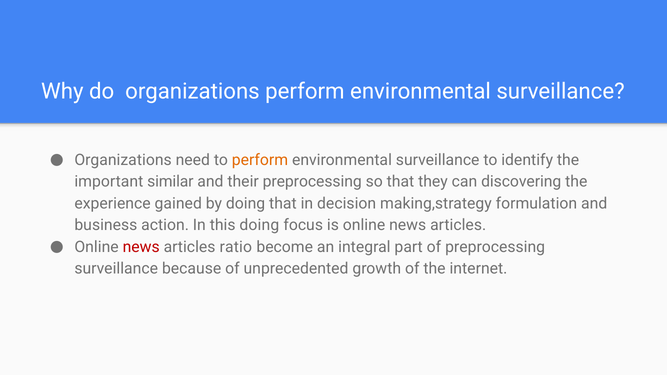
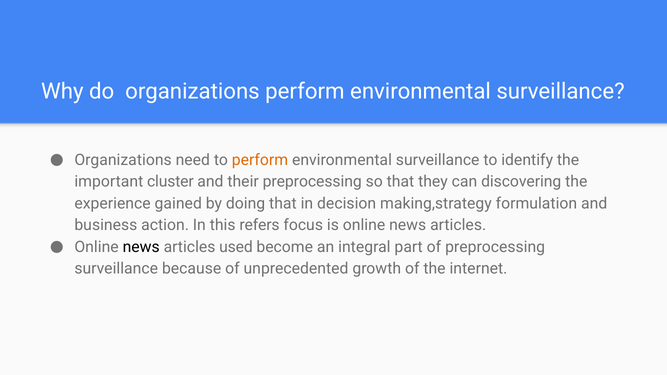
similar: similar -> cluster (170, 182)
this doing: doing -> refers (260, 225)
news colour: red -> black (141, 247)
ratio: ratio -> used (236, 247)
